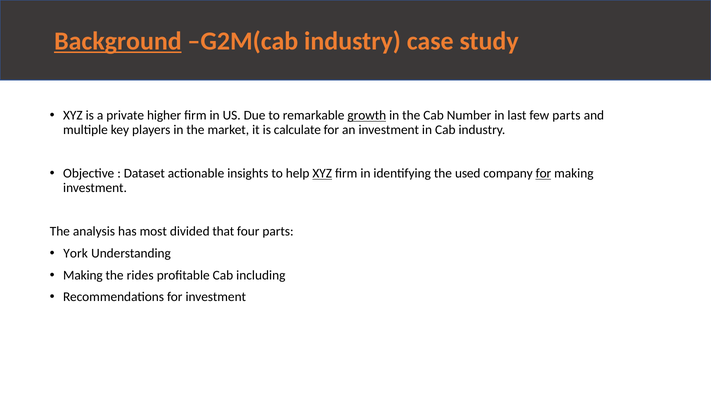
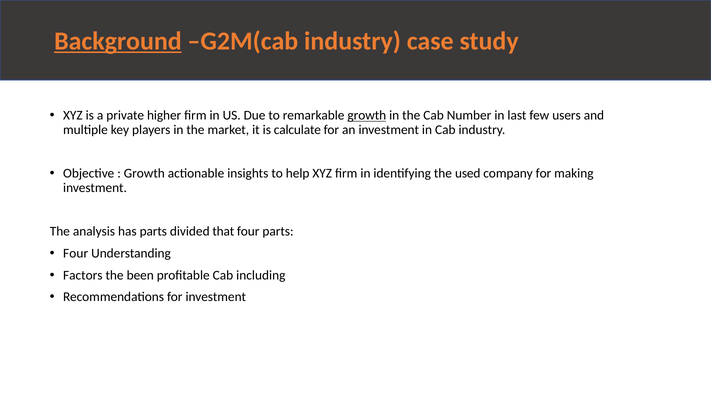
few parts: parts -> users (567, 115)
Dataset: Dataset -> Growth (144, 174)
XYZ underline: present -> none (322, 174)
for underline: present -> none (543, 174)
has most: most -> parts (153, 232)
York: York -> Four (76, 253)
Making: Making -> Factors (83, 275)
rides: rides -> been (140, 275)
